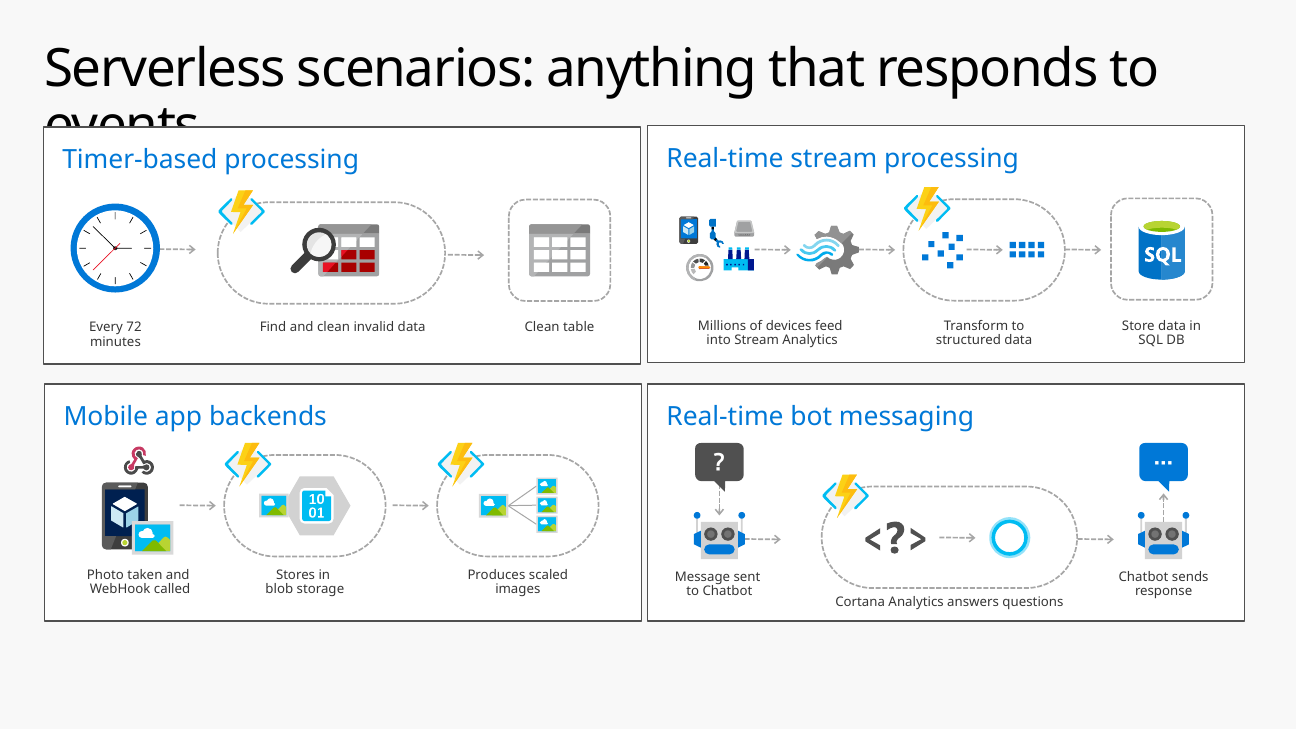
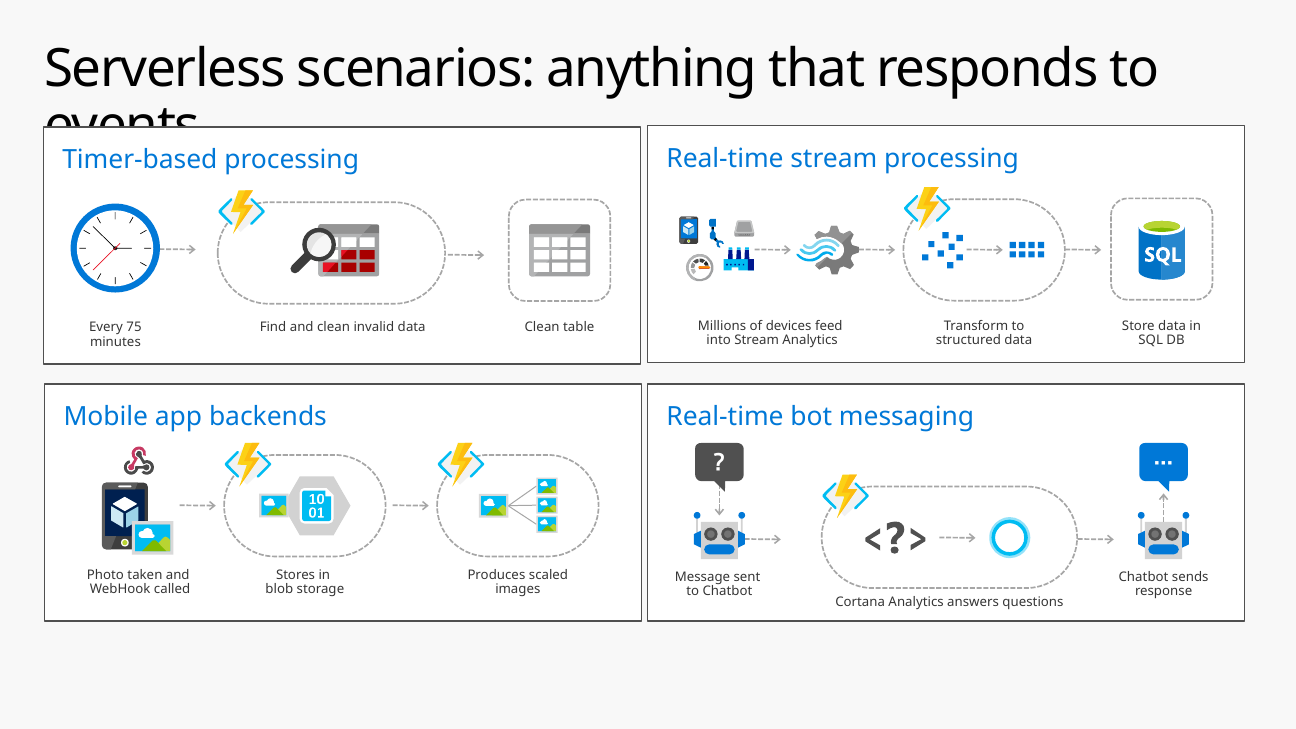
72: 72 -> 75 (134, 328)
